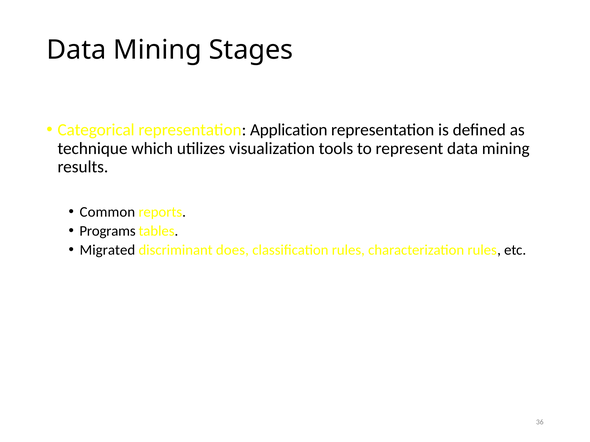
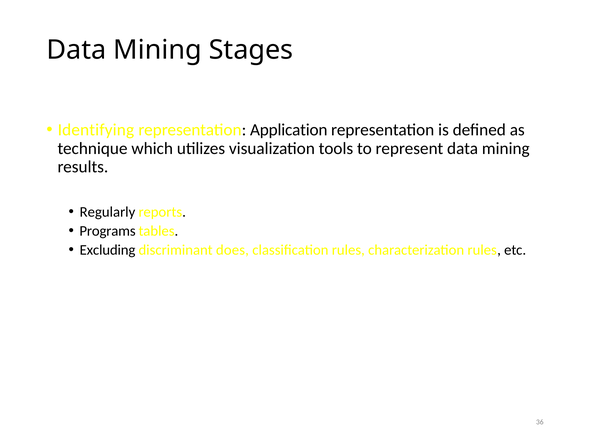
Categorical: Categorical -> Identifying (96, 130)
Common: Common -> Regularly (107, 212)
Migrated: Migrated -> Excluding (108, 250)
